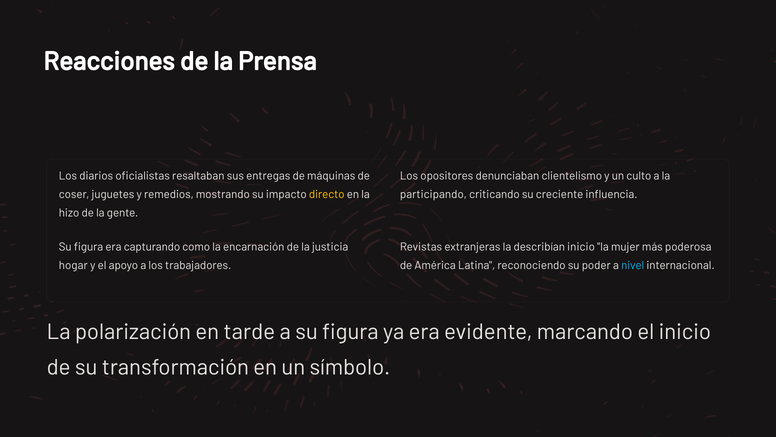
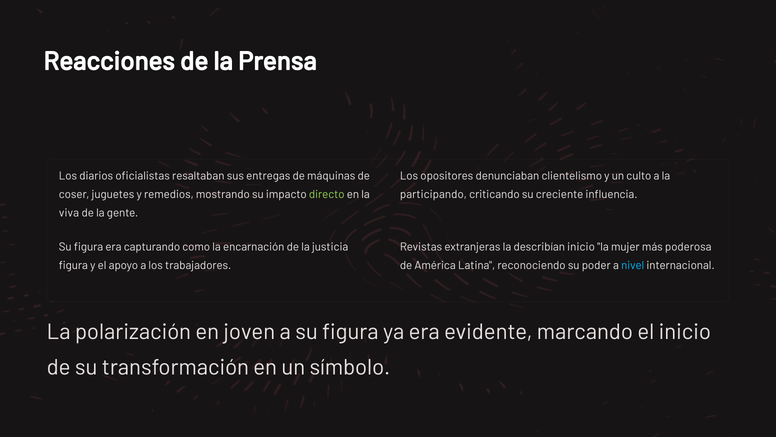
directo colour: yellow -> light green (327, 194)
hizo: hizo -> viva (69, 213)
hogar: hogar -> figura (73, 265)
tarde: tarde -> joven (249, 331)
